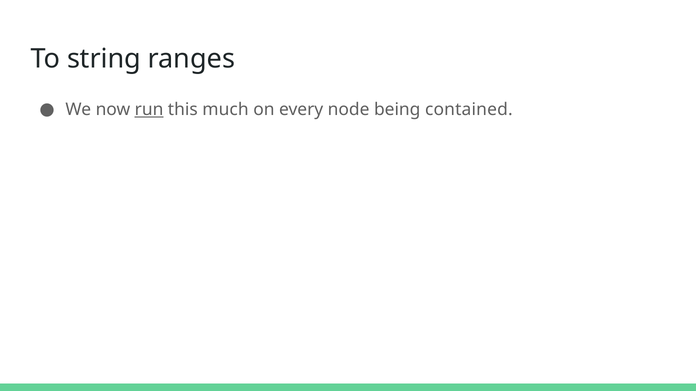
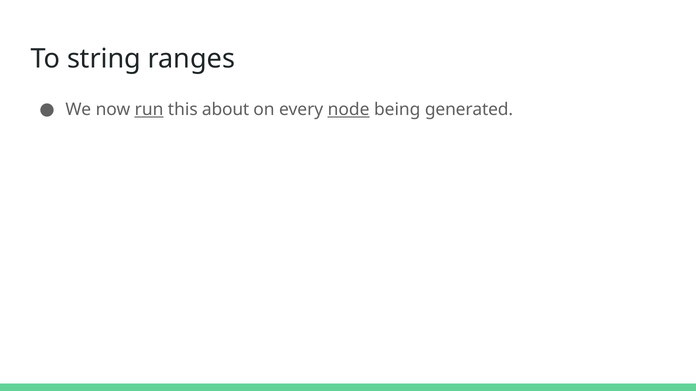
much: much -> about (226, 109)
node underline: none -> present (349, 109)
contained: contained -> generated (469, 109)
